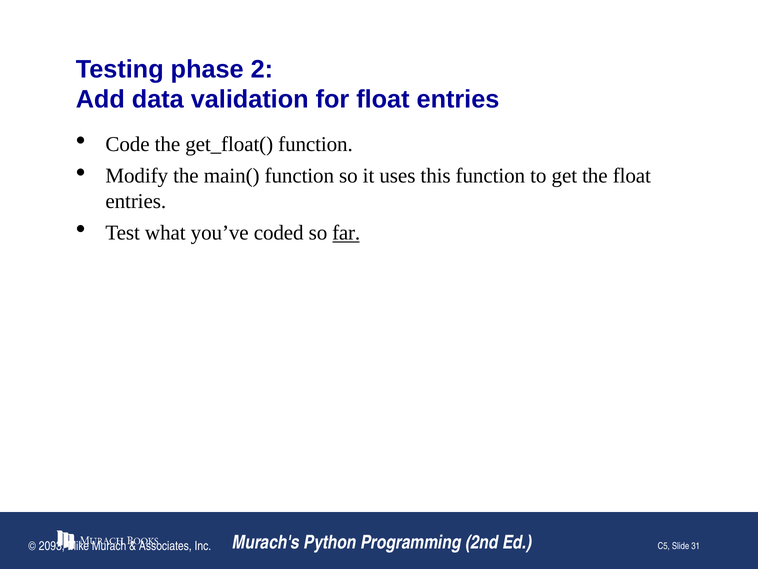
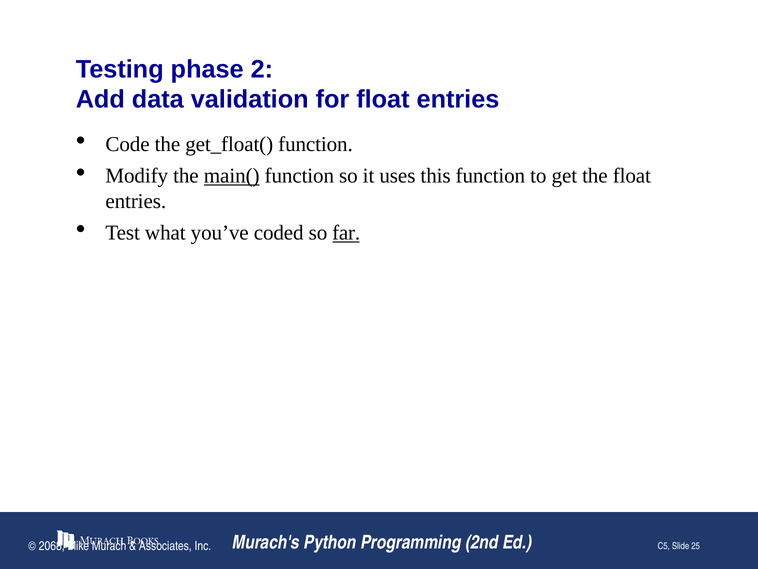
main( underline: none -> present (232, 176)
2093: 2093 -> 2068 (52, 545)
31: 31 -> 25 (696, 545)
